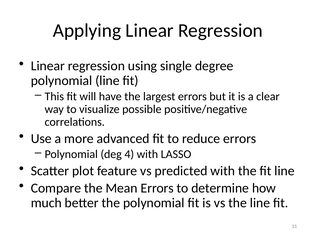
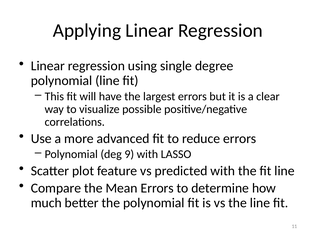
4: 4 -> 9 (129, 154)
